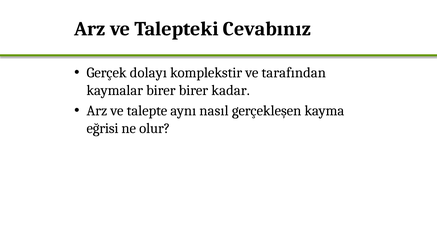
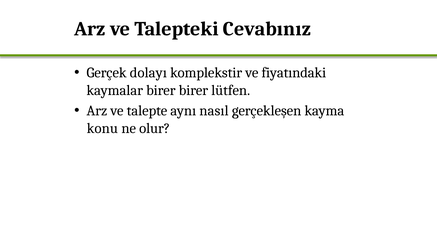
tarafından: tarafından -> fiyatındaki (294, 73)
kadar: kadar -> lütfen (231, 90)
eğrisi: eğrisi -> konu (102, 128)
